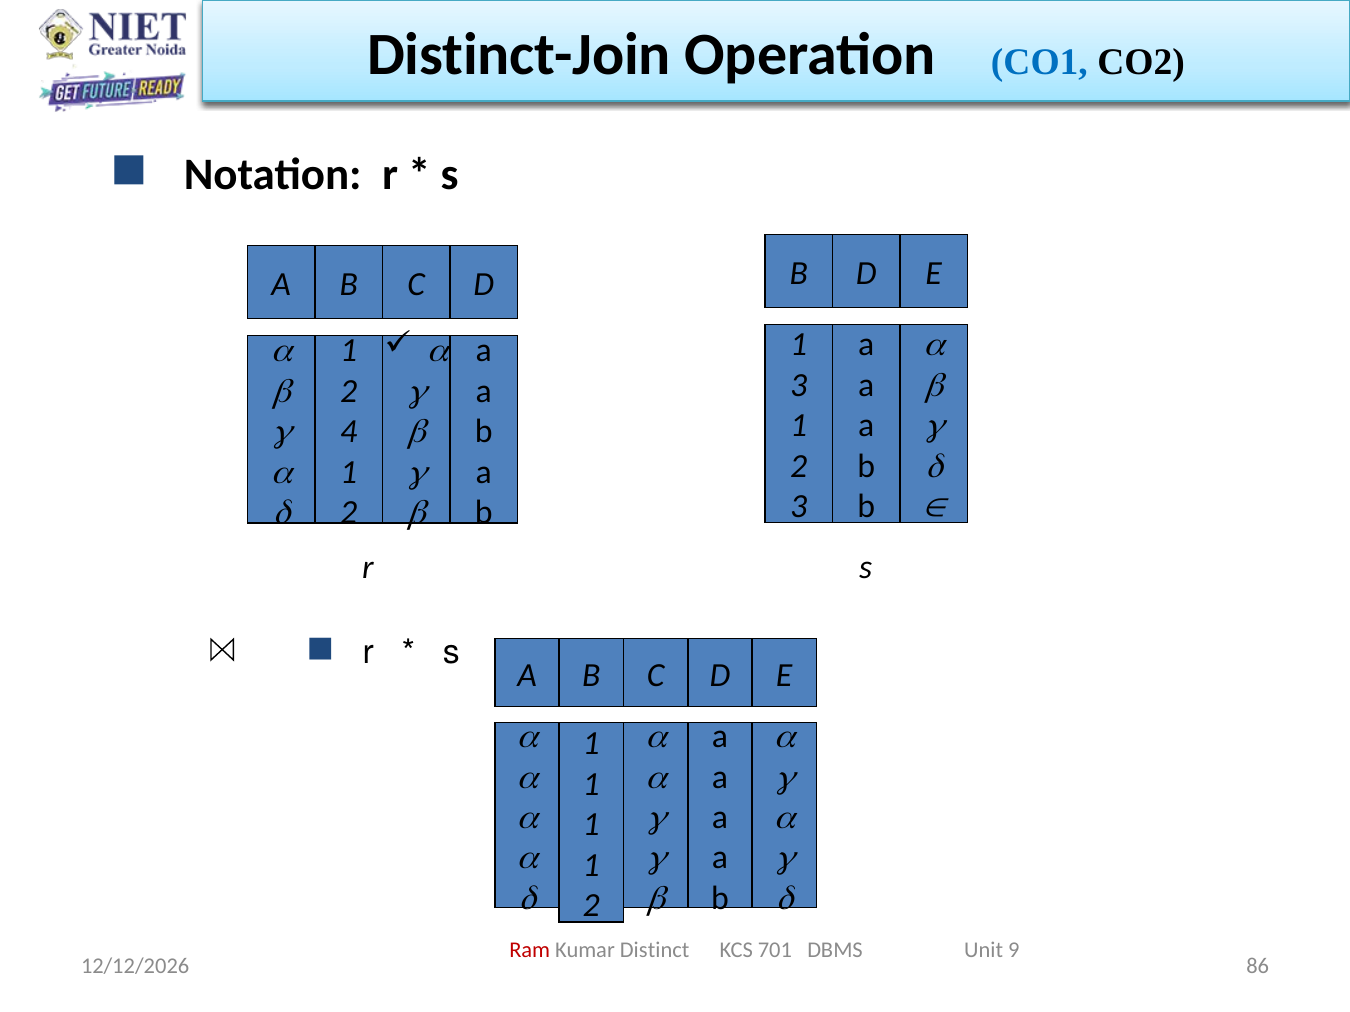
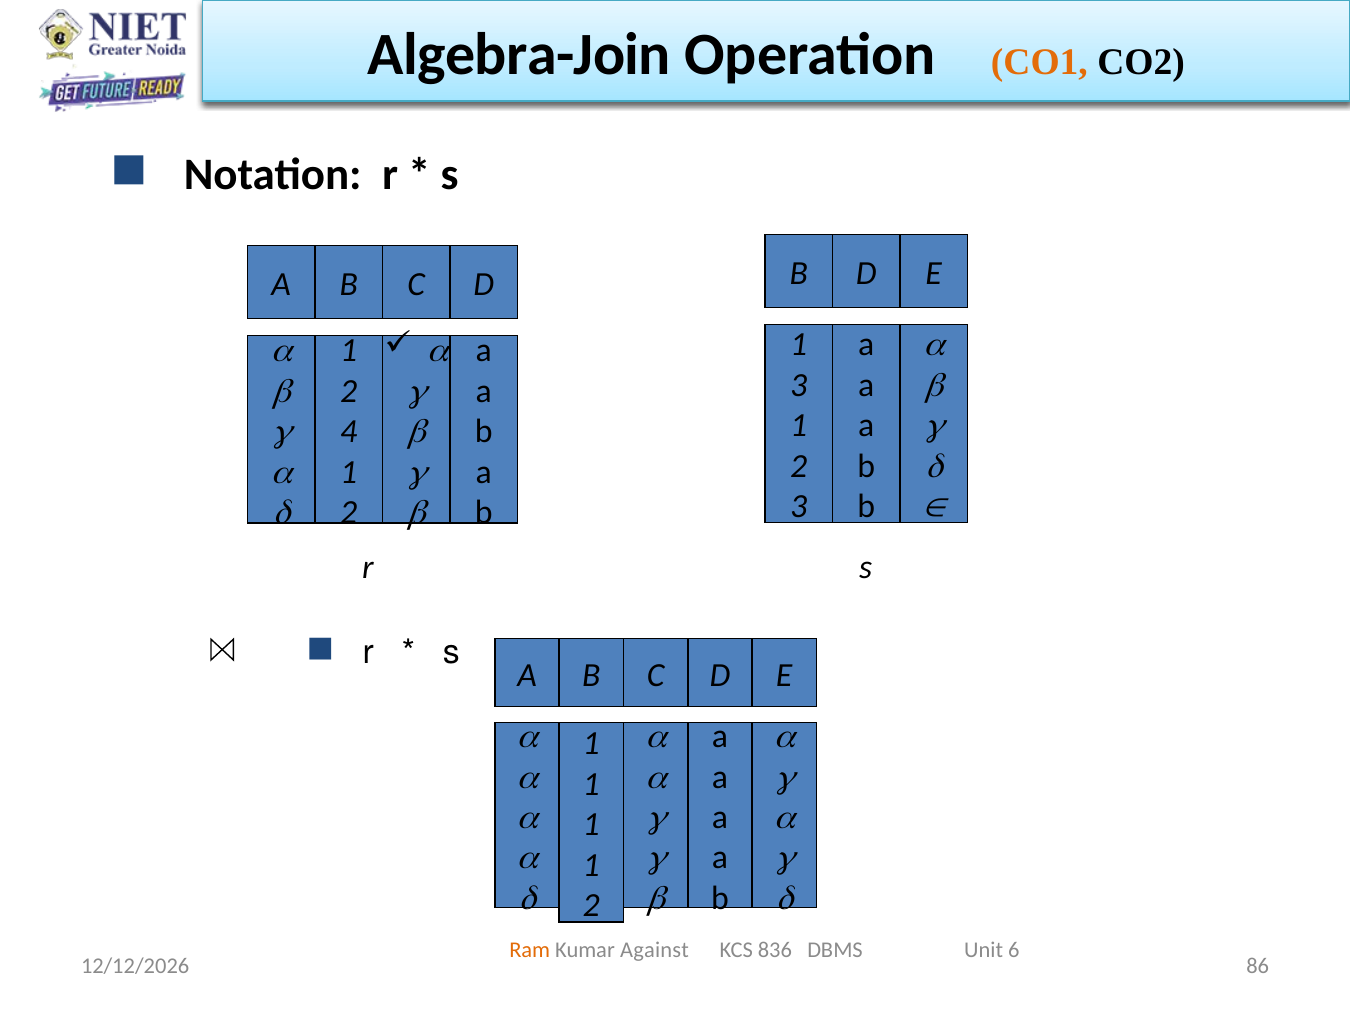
Distinct-Join: Distinct-Join -> Algebra-Join (519, 55)
CO1 colour: blue -> orange (1039, 62)
Ram colour: red -> orange (530, 951)
Distinct: Distinct -> Against (655, 951)
701: 701 -> 836 (775, 951)
9: 9 -> 6 (1014, 951)
